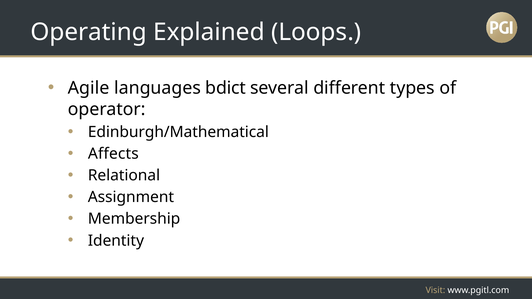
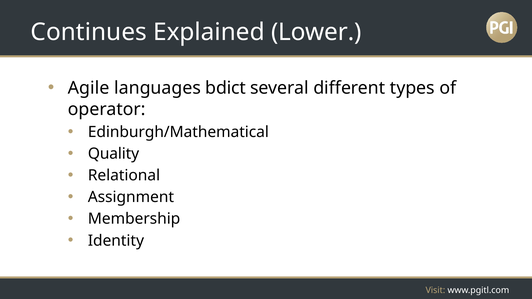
Operating: Operating -> Continues (89, 32)
Loops: Loops -> Lower (316, 32)
Affects: Affects -> Quality (113, 154)
